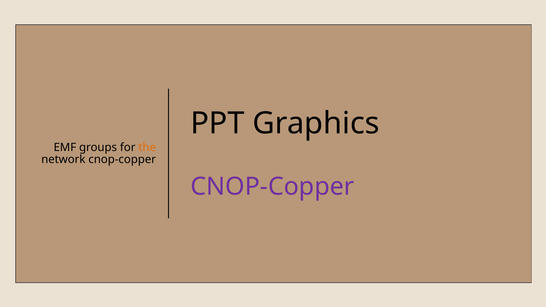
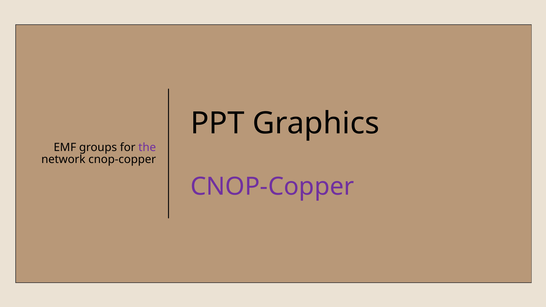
the colour: orange -> purple (147, 147)
